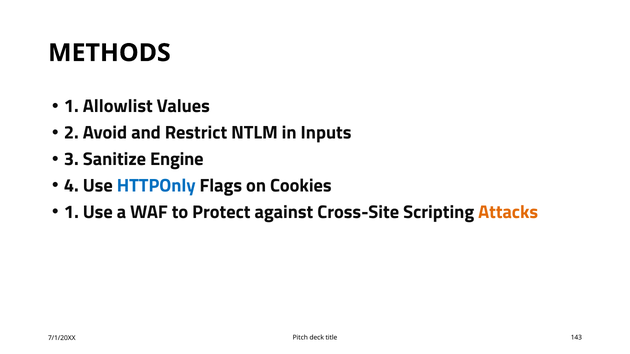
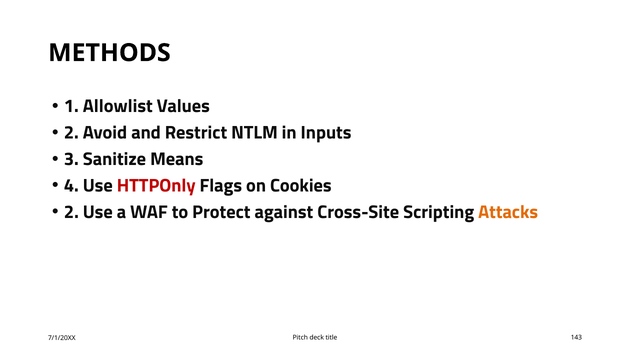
Engine: Engine -> Means (177, 159)
HTTPOnly colour: blue -> red (156, 186)
1: 1 -> 2 (71, 212)
